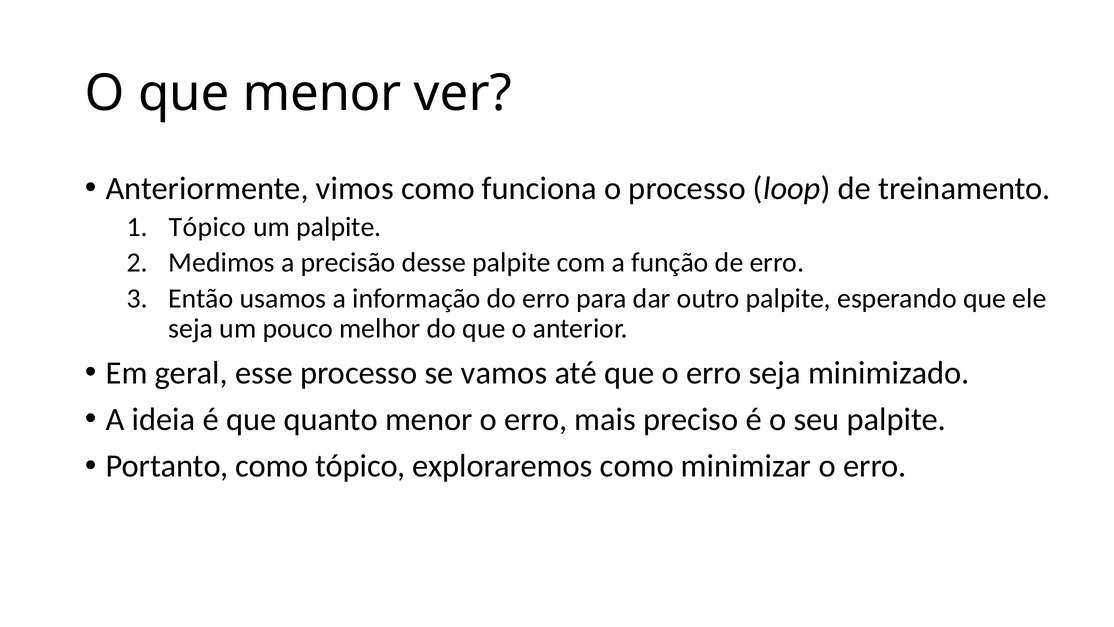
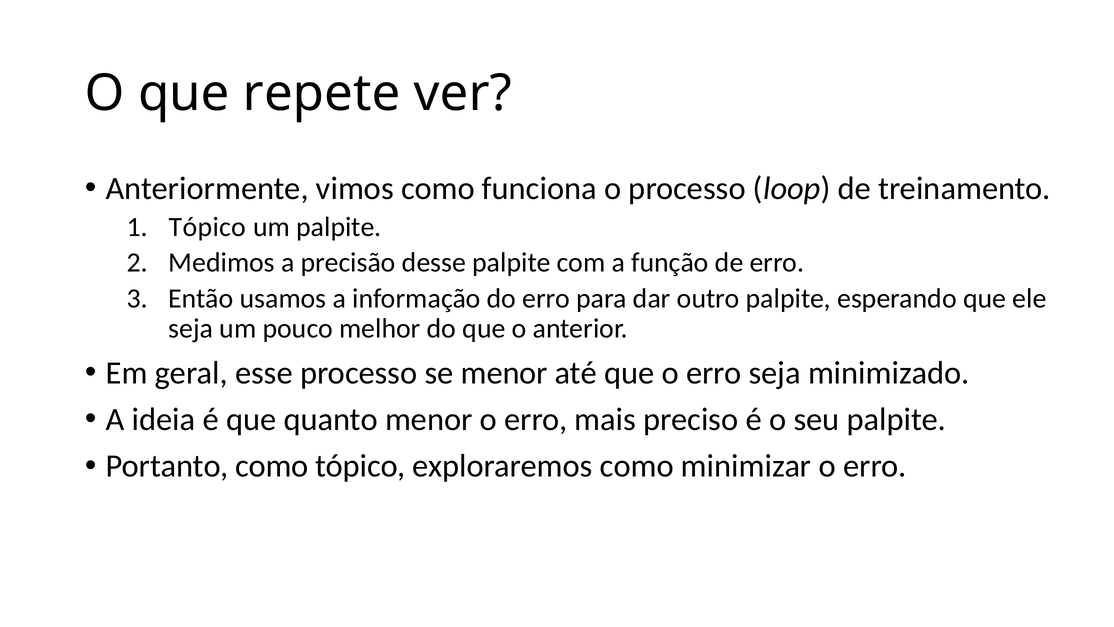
que menor: menor -> repete (322, 94)
se vamos: vamos -> menor (504, 373)
